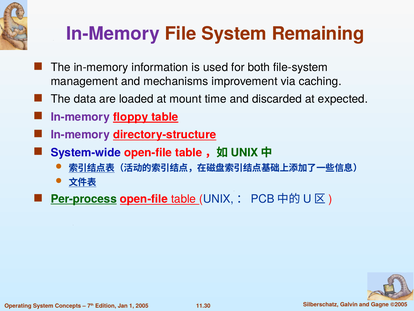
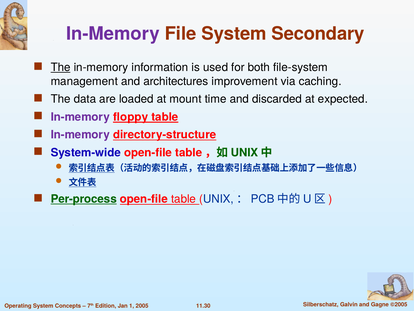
Remaining: Remaining -> Secondary (318, 34)
The underline: none -> present (61, 67)
mechanisms: mechanisms -> architectures (176, 81)
